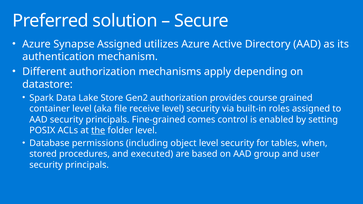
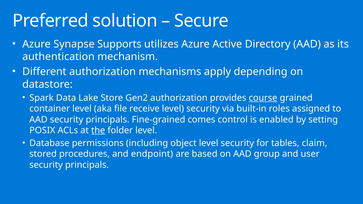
Synapse Assigned: Assigned -> Supports (119, 44)
course underline: none -> present (263, 98)
when: when -> claim (315, 143)
executed: executed -> endpoint (152, 154)
